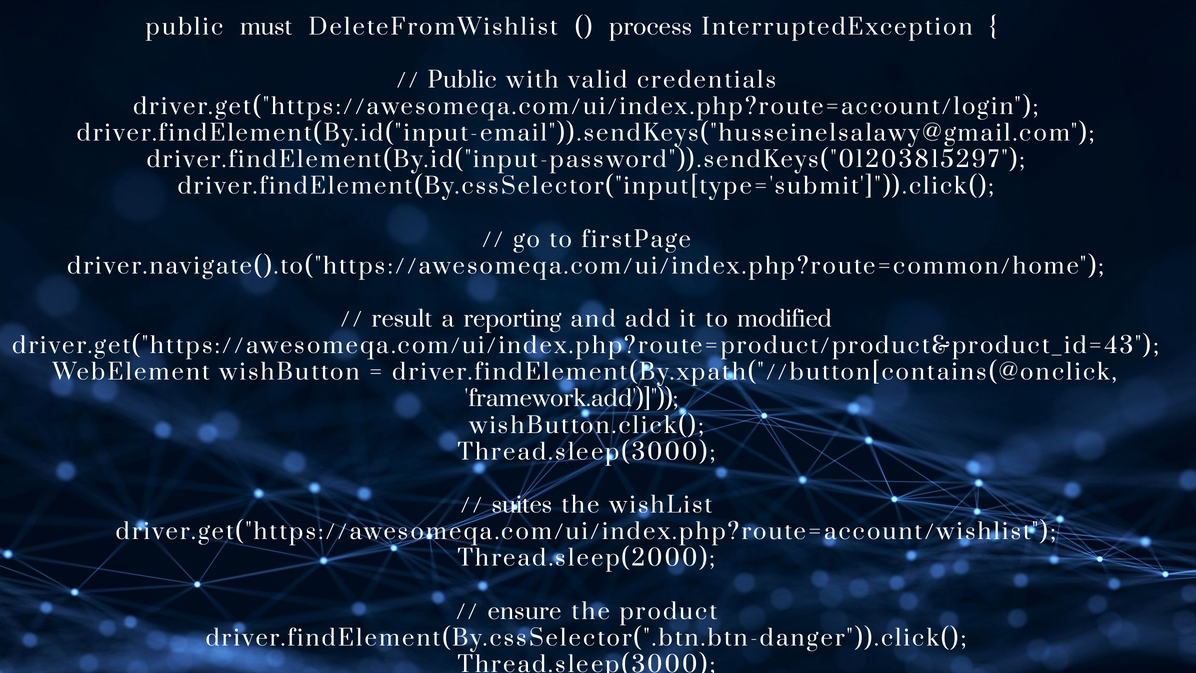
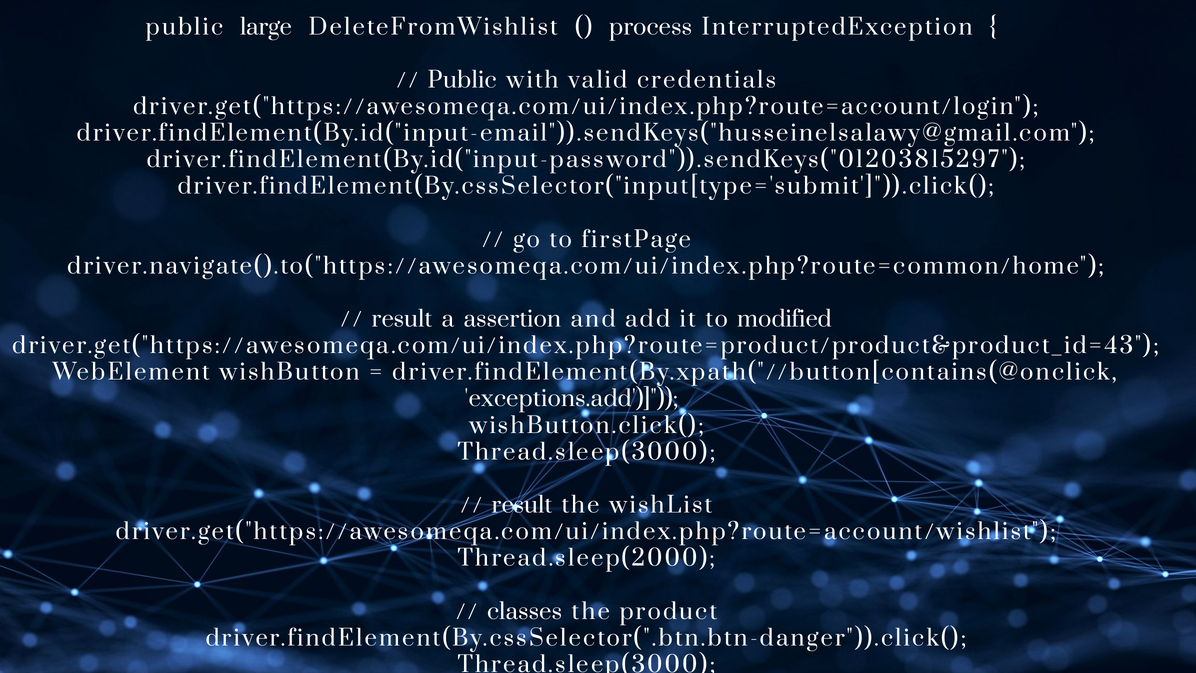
must: must -> large (266, 27)
reporting: reporting -> assertion (512, 319)
framework.add: framework.add -> exceptions.add (572, 399)
suites: suites -> result (522, 505)
ensure: ensure -> classes (525, 612)
